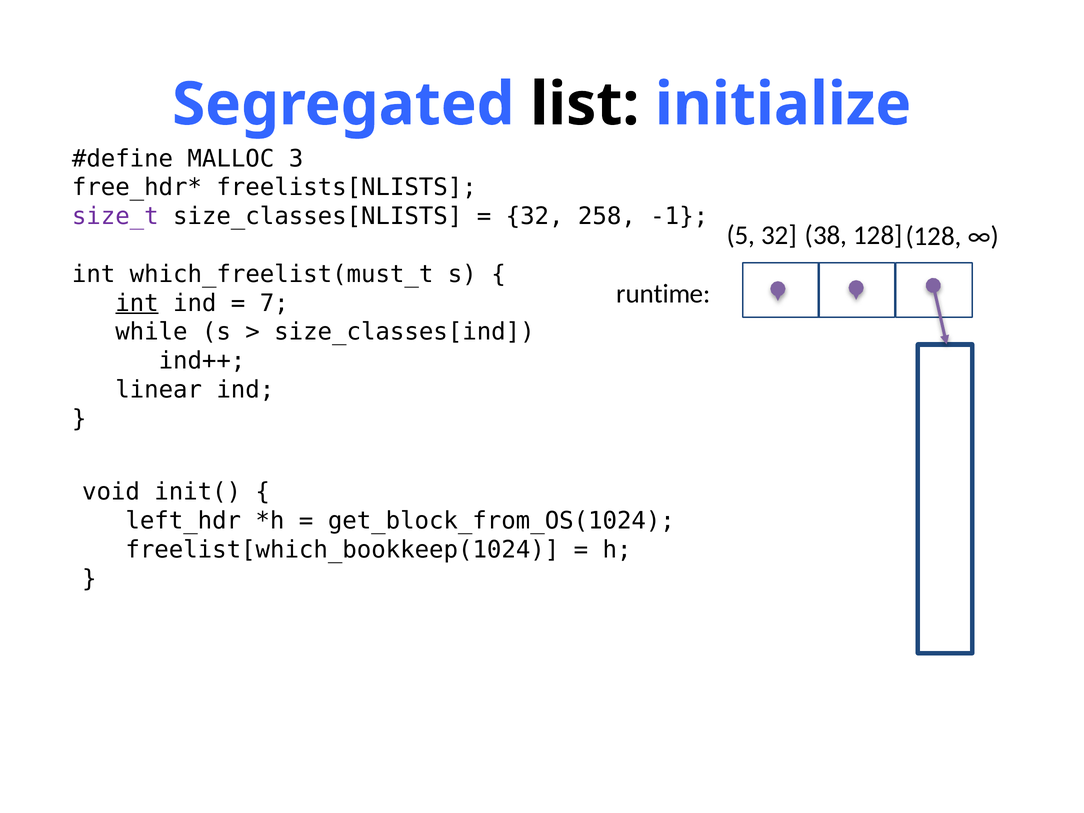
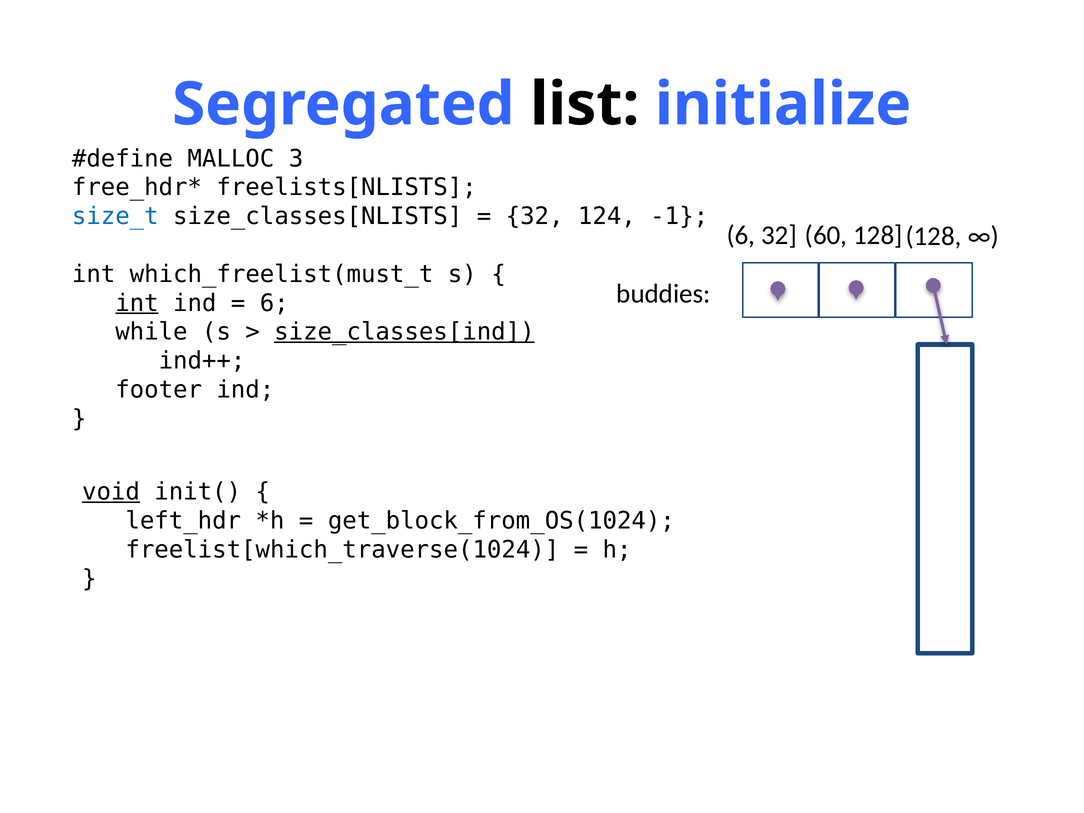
size_t colour: purple -> blue (115, 216)
258: 258 -> 124 (607, 216)
5: 5 -> 6 (741, 235)
38: 38 -> 60 (826, 235)
runtime: runtime -> buddies (663, 294)
7: 7 -> 6 (274, 303)
size_classes[ind underline: none -> present (404, 332)
linear: linear -> footer (159, 390)
void underline: none -> present (111, 492)
freelist[which_bookkeep(1024: freelist[which_bookkeep(1024 -> freelist[which_traverse(1024 (342, 550)
